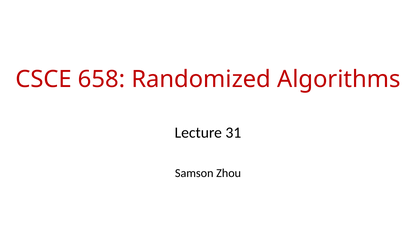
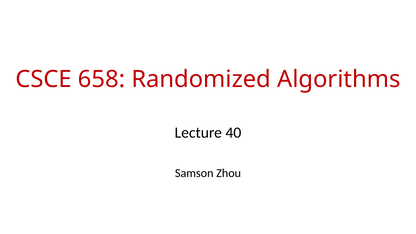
31: 31 -> 40 (233, 133)
